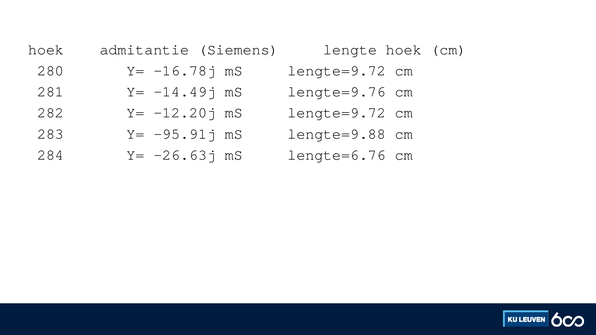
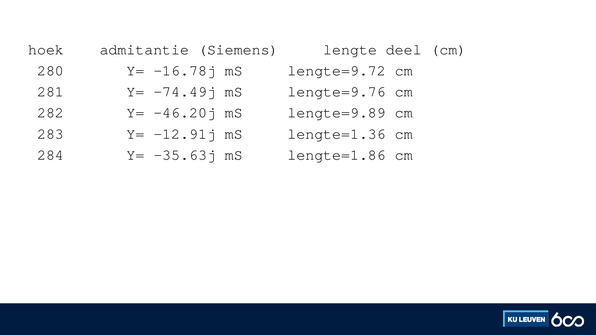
lengte hoek: hoek -> deel (404, 49)
-14.49j: -14.49j -> -74.49j (185, 92)
-12.20j: -12.20j -> -46.20j (185, 113)
lengte=9.72: lengte=9.72 -> lengte=9.89 (337, 113)
-95.91j: -95.91j -> -12.91j (185, 134)
lengte=9.88: lengte=9.88 -> lengte=1.36 (337, 134)
-26.63j: -26.63j -> -35.63j (185, 155)
lengte=6.76: lengte=6.76 -> lengte=1.86 (337, 155)
